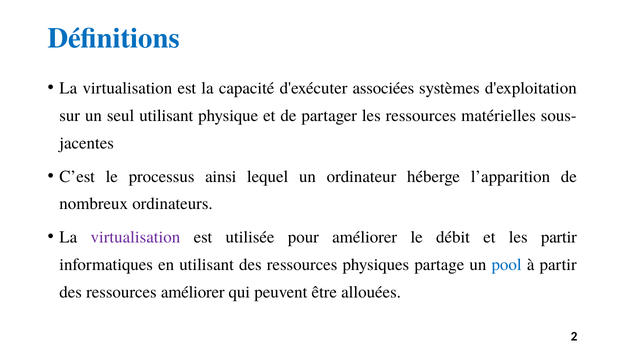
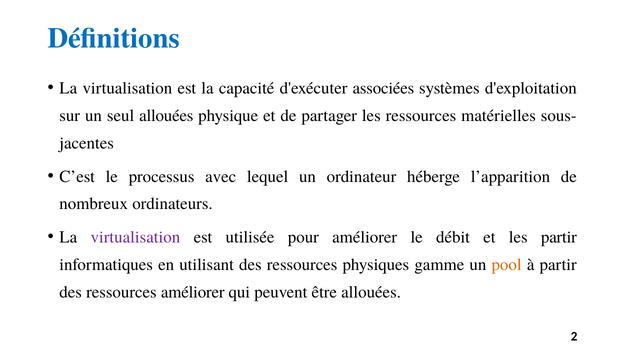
seul utilisant: utilisant -> allouées (166, 116)
ainsi: ainsi -> avec (221, 176)
partage: partage -> gamme (439, 264)
pool colour: blue -> orange (507, 264)
